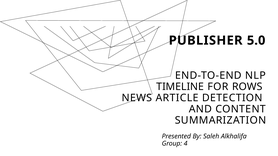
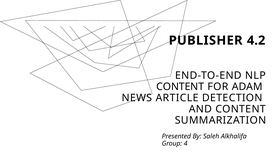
5.0: 5.0 -> 4.2 (256, 41)
TIMELINE: TIMELINE -> CONTENT (180, 87)
ROWS: ROWS -> ADAM (247, 87)
